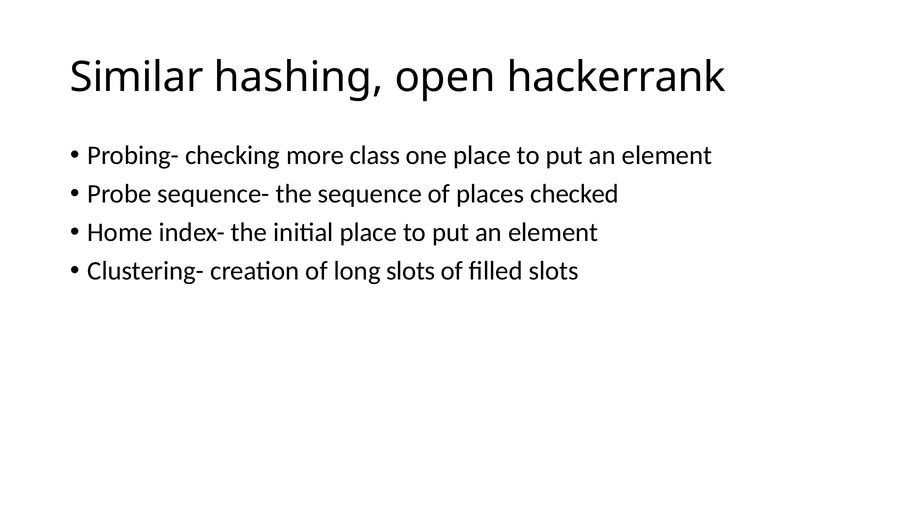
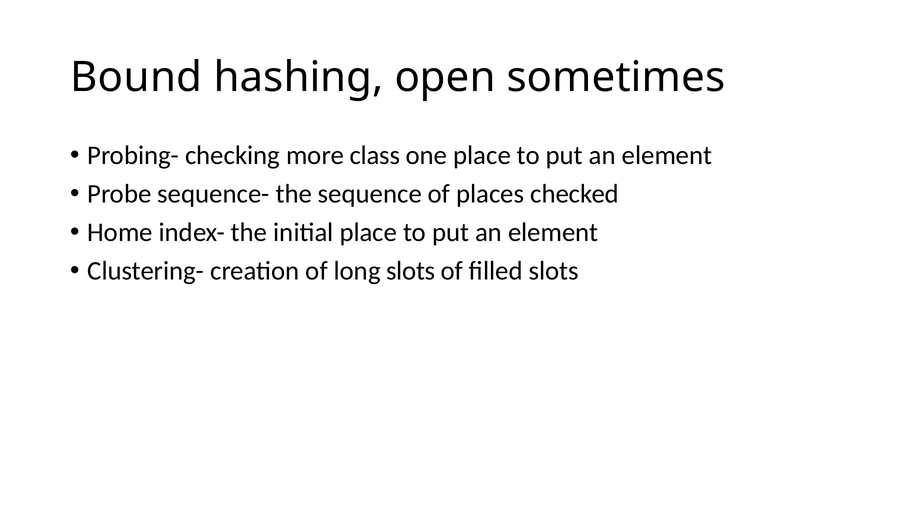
Similar: Similar -> Bound (136, 77)
hackerrank: hackerrank -> sometimes (616, 77)
